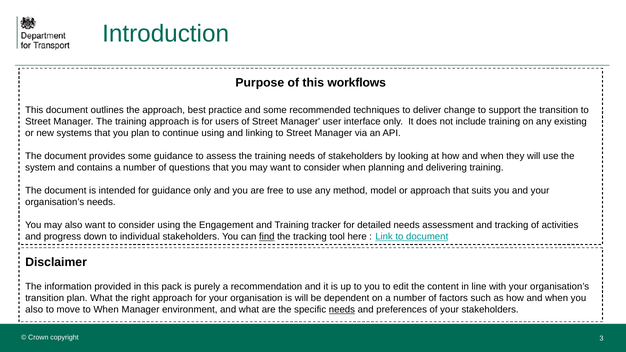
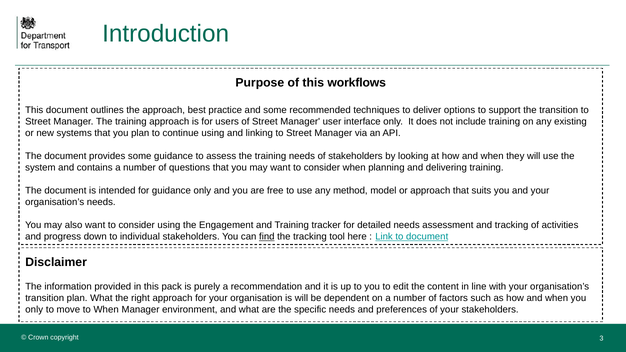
change: change -> options (460, 110)
also: also -> only (34, 310)
needs underline: present -> none (342, 310)
